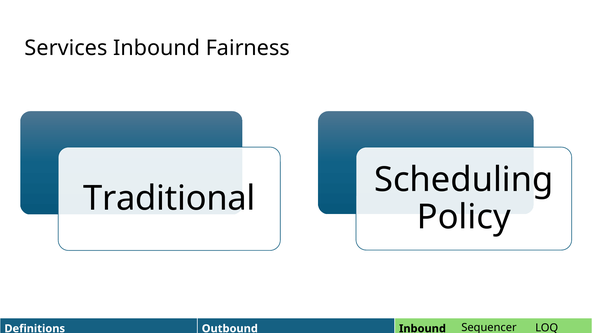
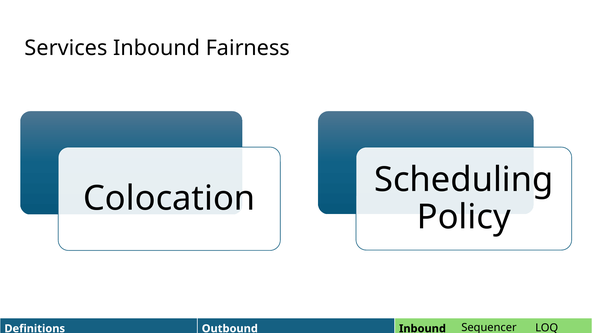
Traditional: Traditional -> Colocation (169, 199)
